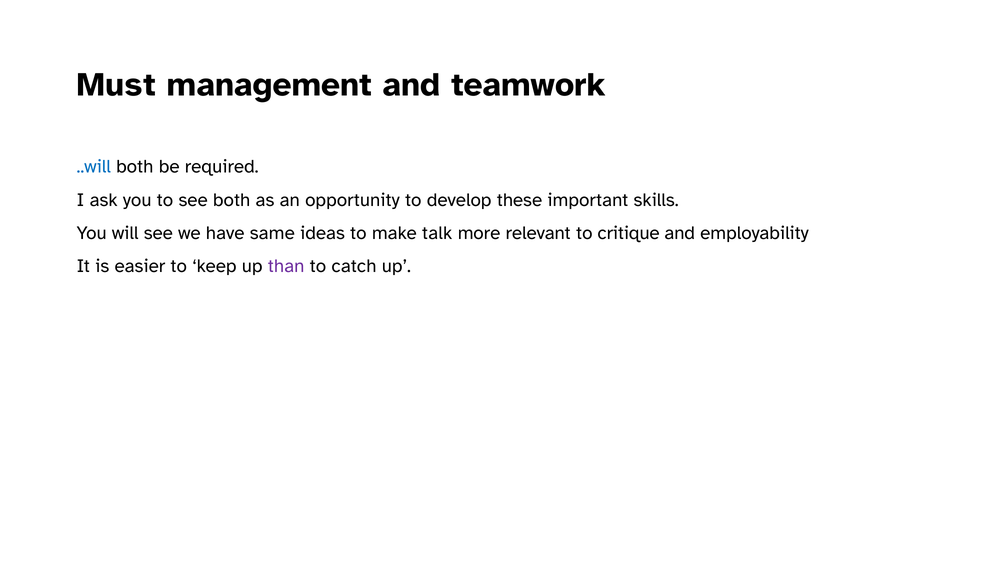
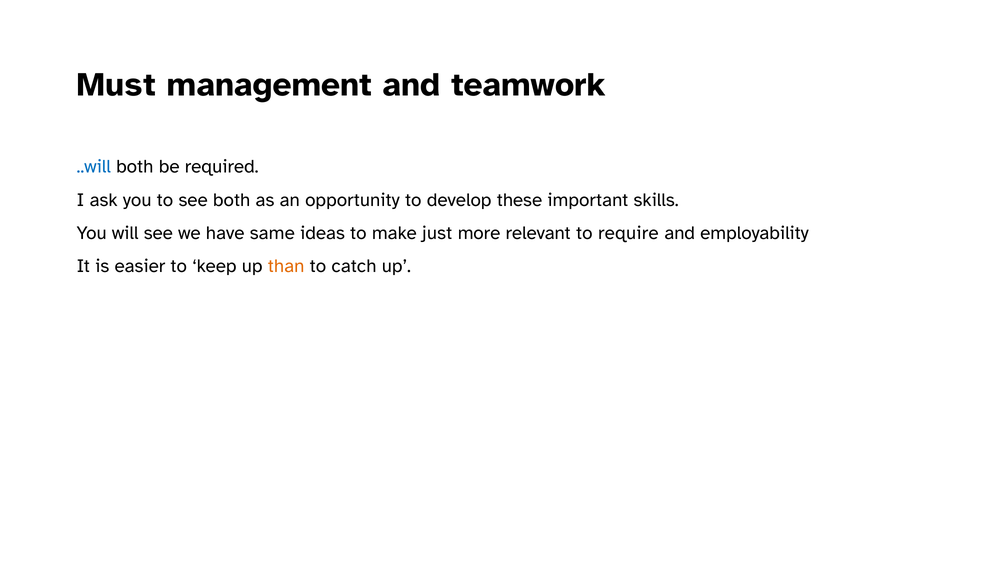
talk: talk -> just (437, 233)
critique: critique -> require (628, 233)
than colour: purple -> orange (286, 266)
